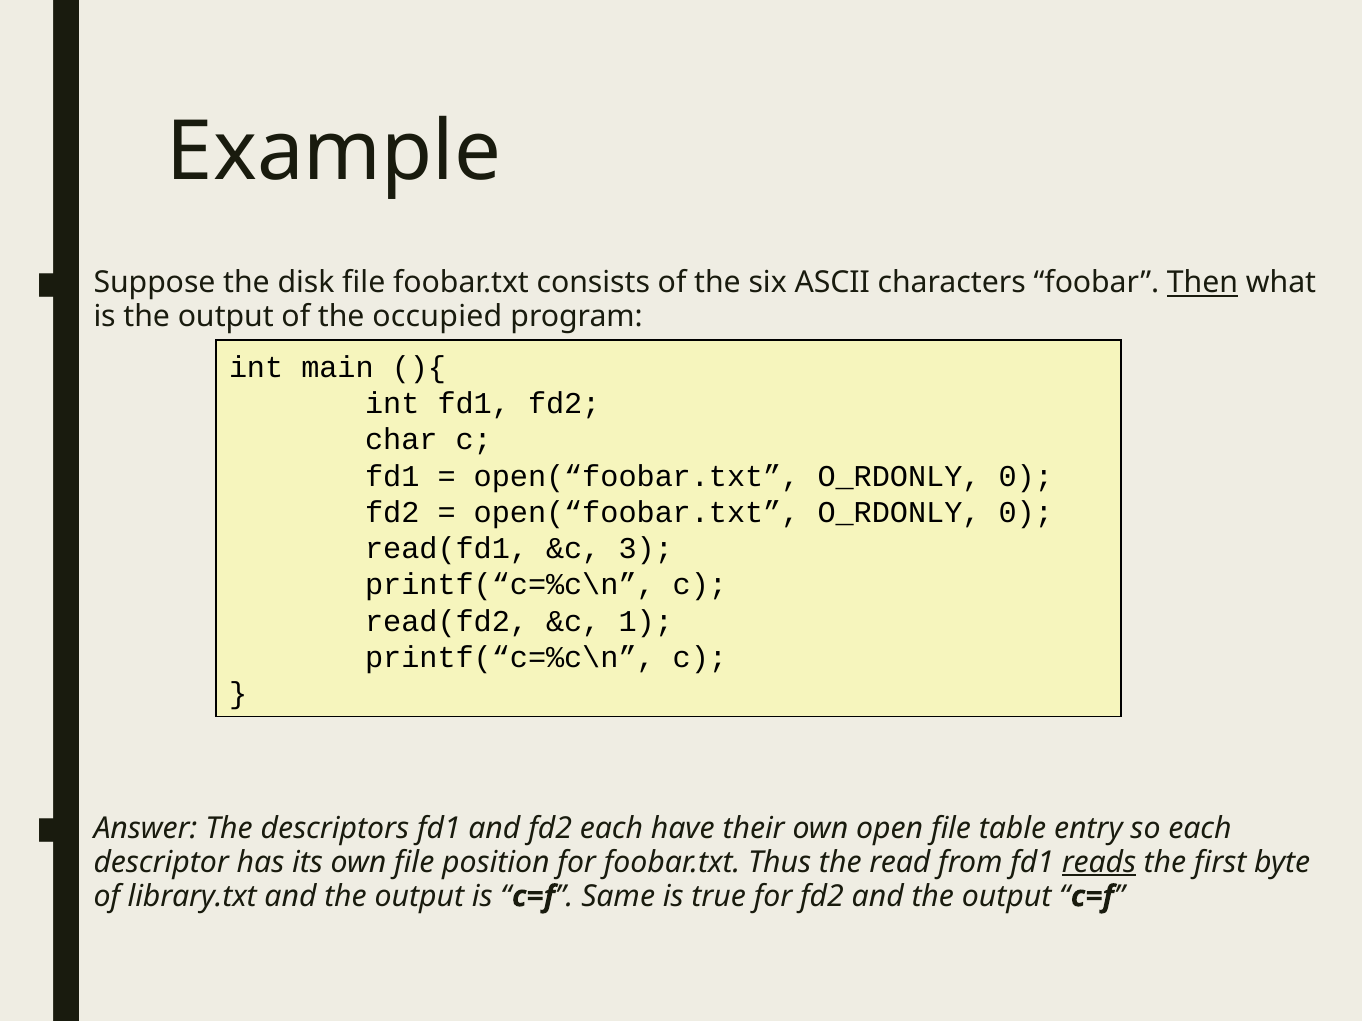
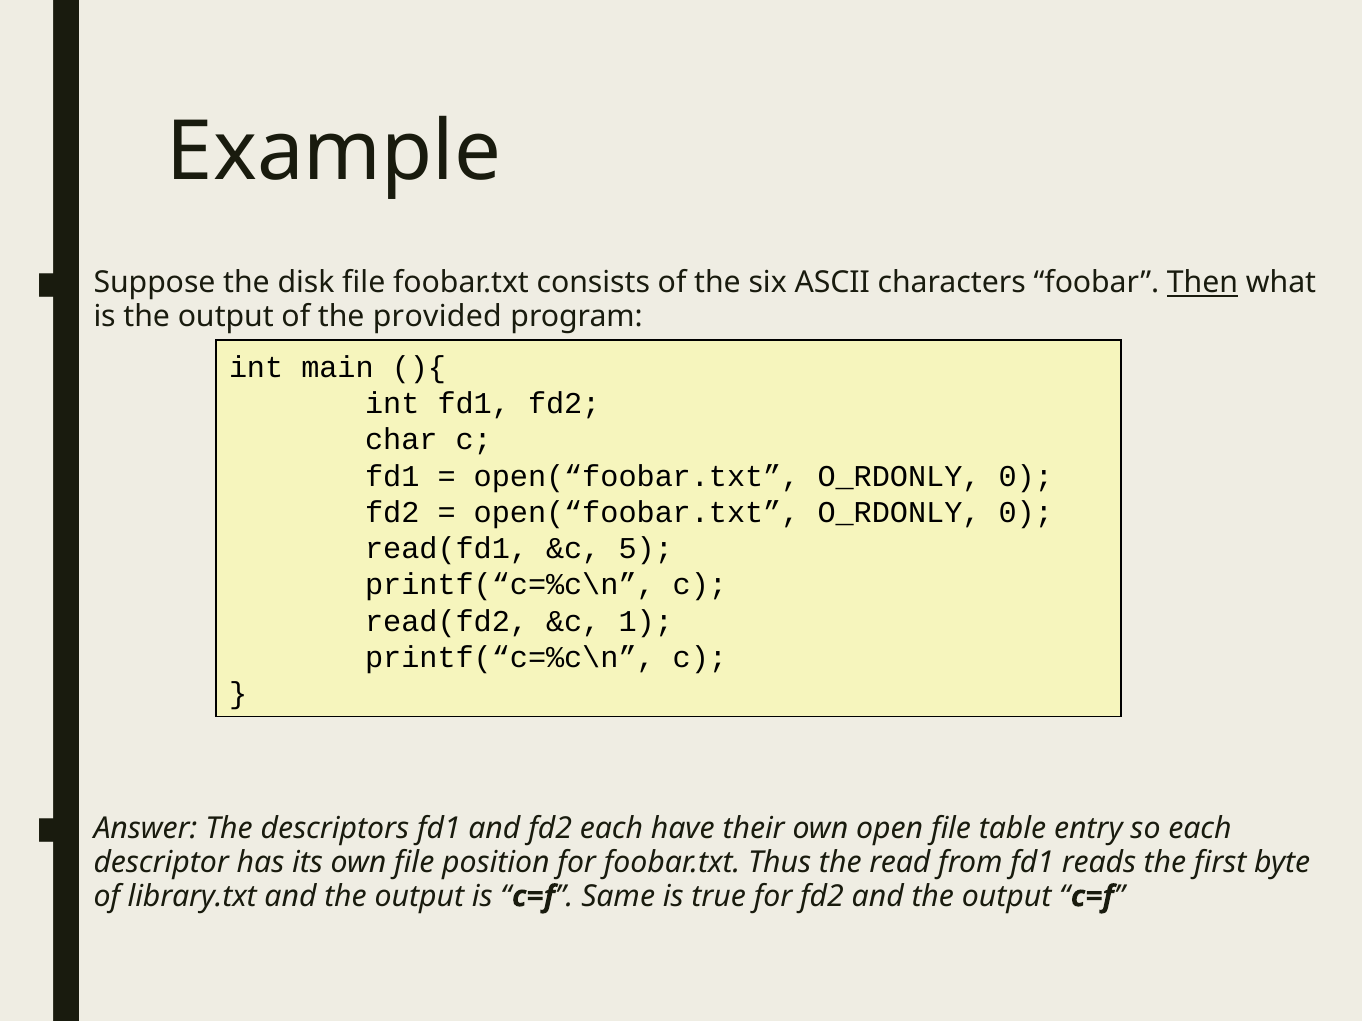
occupied: occupied -> provided (437, 317)
3: 3 -> 5 (646, 549)
reads underline: present -> none (1099, 863)
